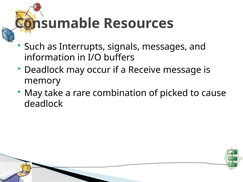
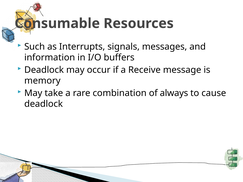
picked: picked -> always (174, 93)
